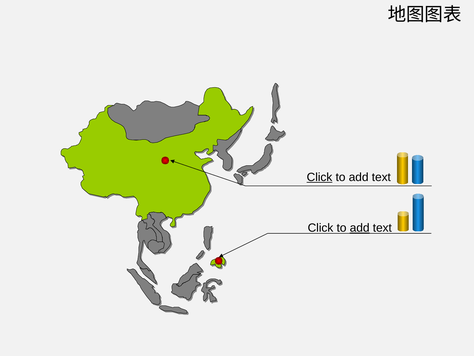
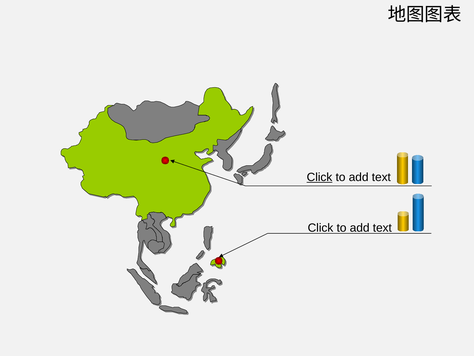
add underline: present -> none (360, 228)
